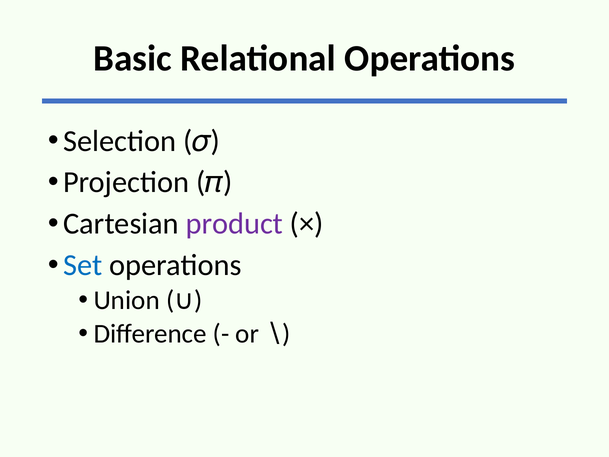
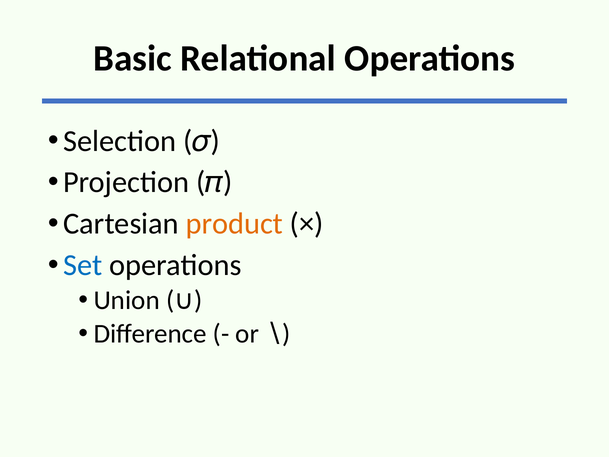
product colour: purple -> orange (234, 224)
